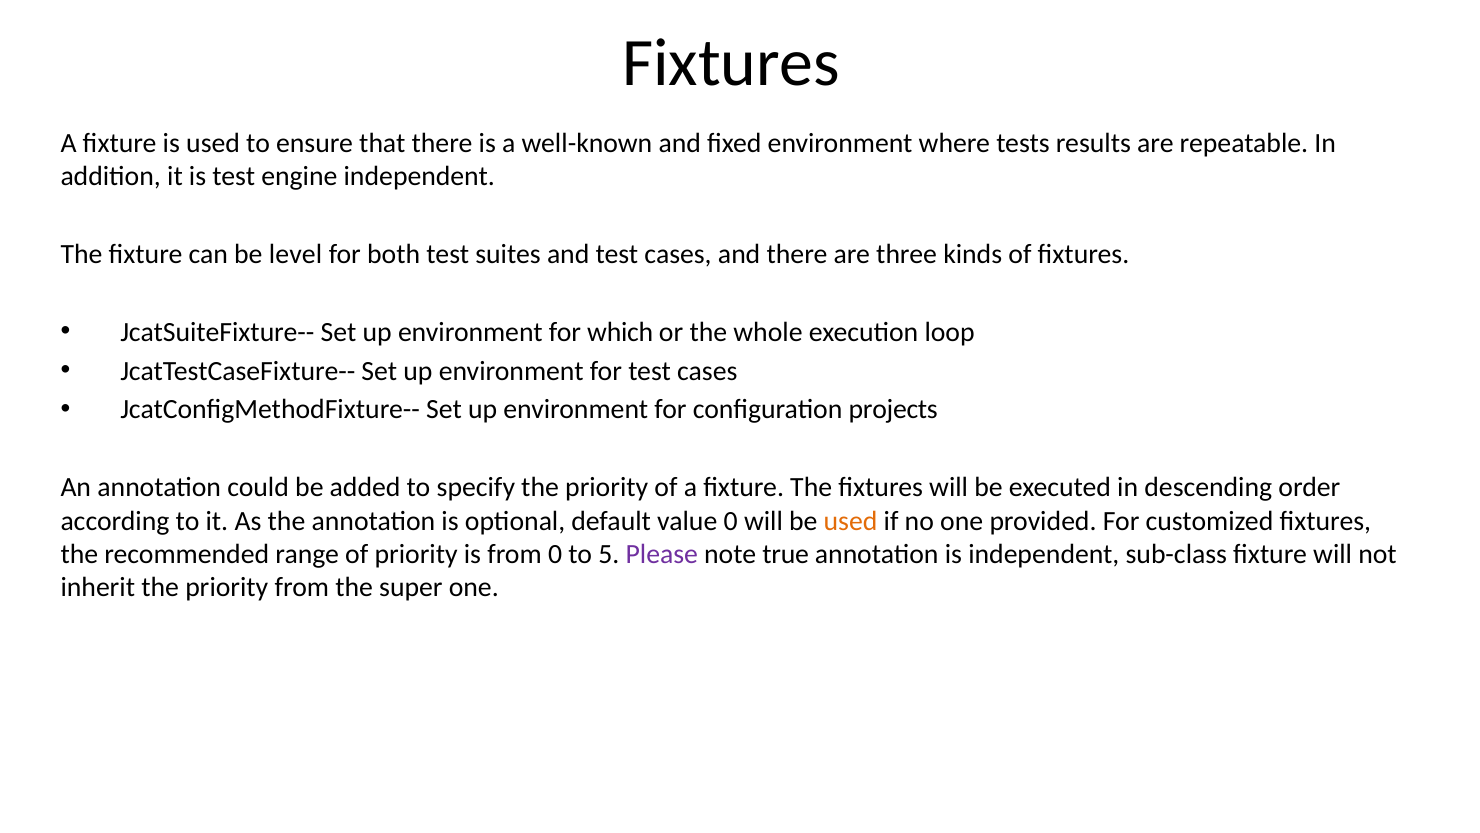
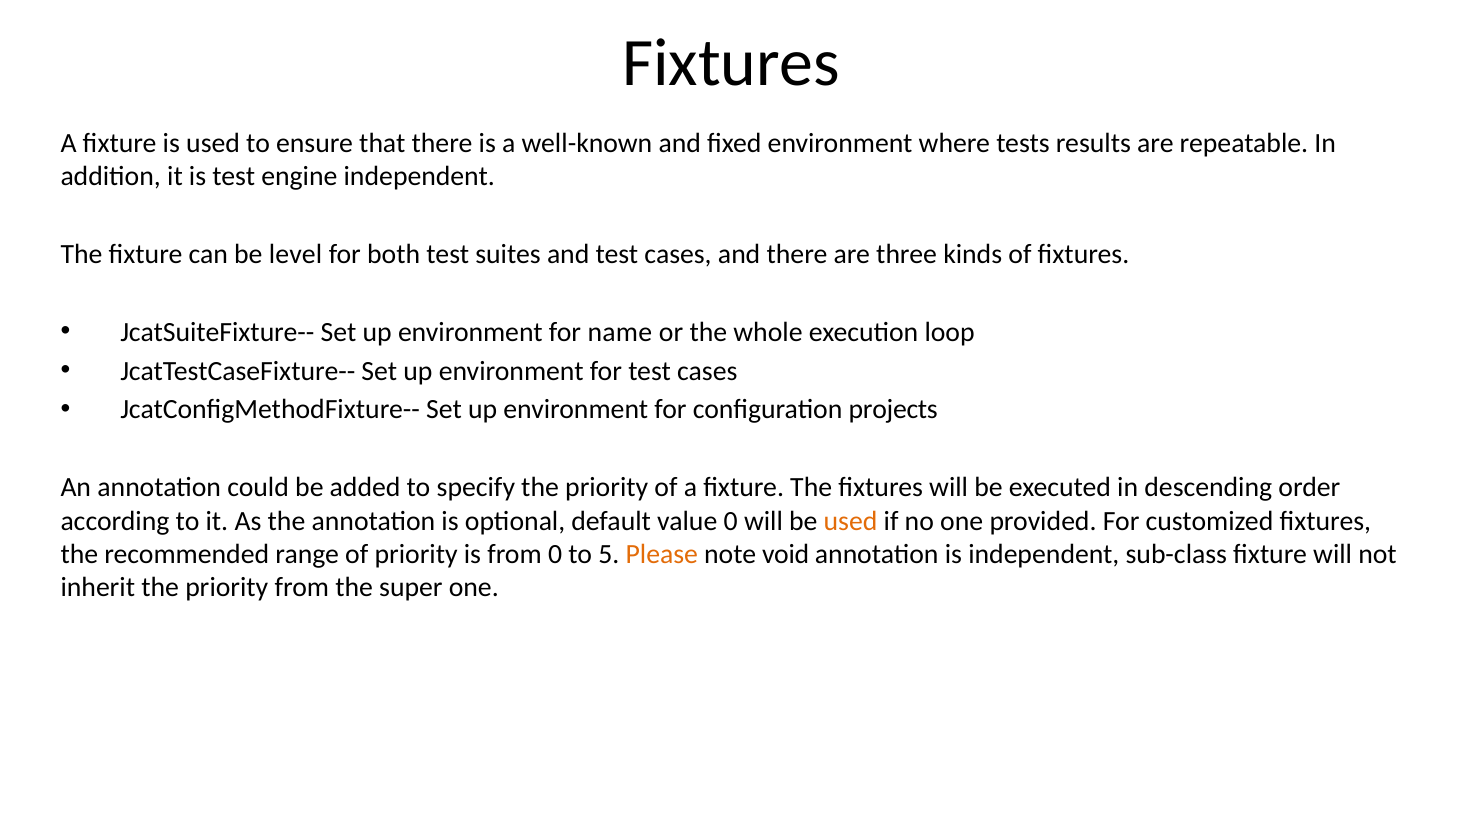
which: which -> name (620, 332)
Please colour: purple -> orange (662, 554)
true: true -> void (786, 554)
